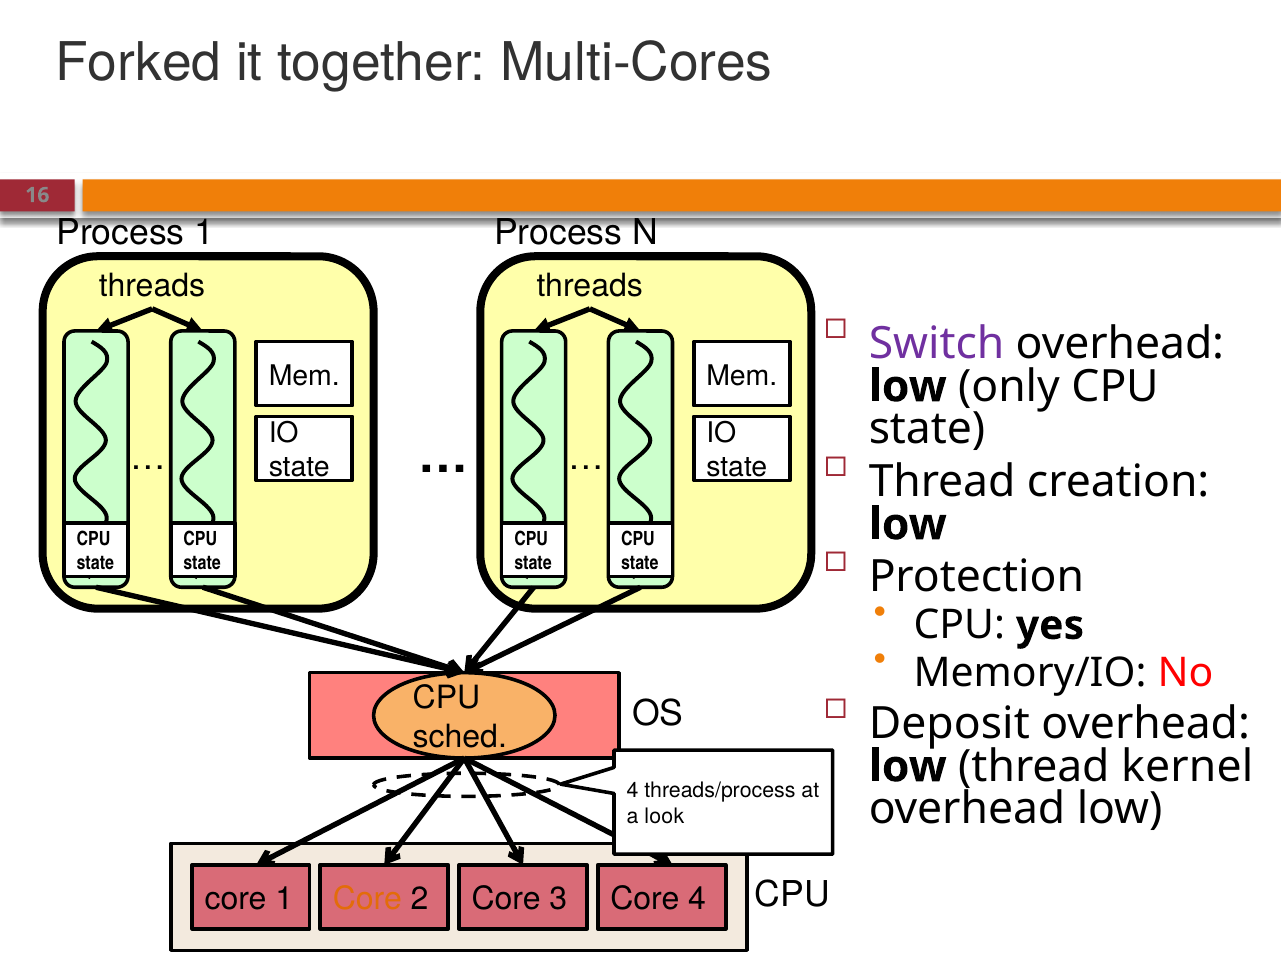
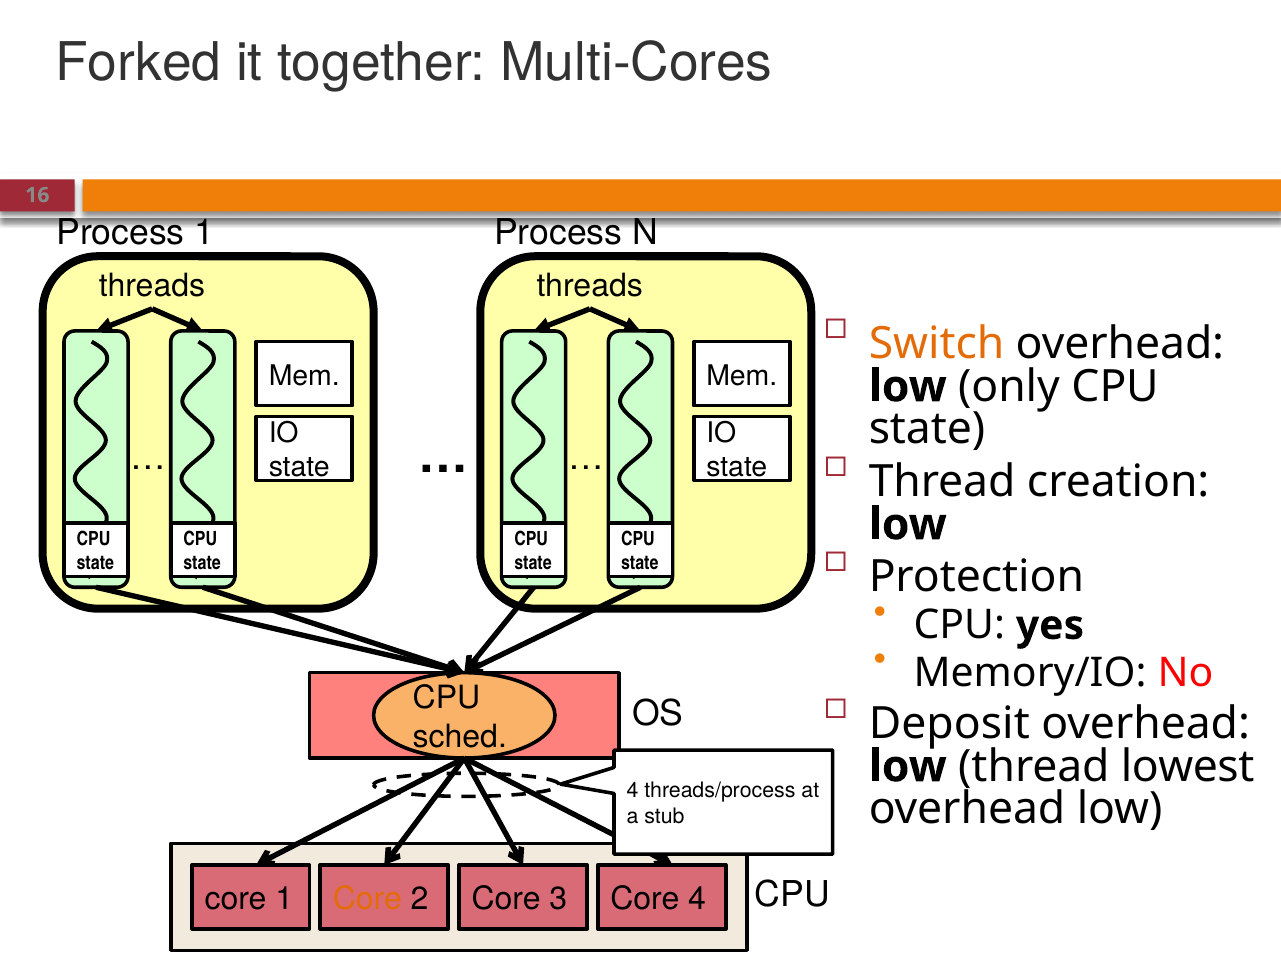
Switch colour: purple -> orange (937, 344)
kernel: kernel -> lowest (1188, 766)
look: look -> stub (664, 816)
